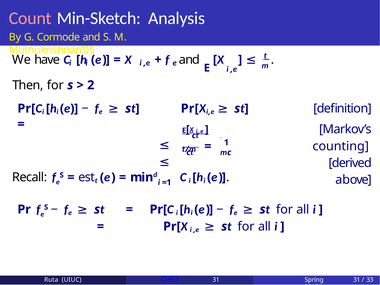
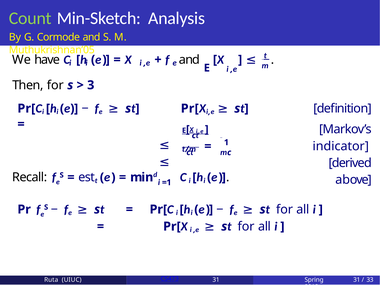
Count colour: pink -> light green (30, 18)
2: 2 -> 3 (91, 85)
counting: counting -> indicator (341, 146)
